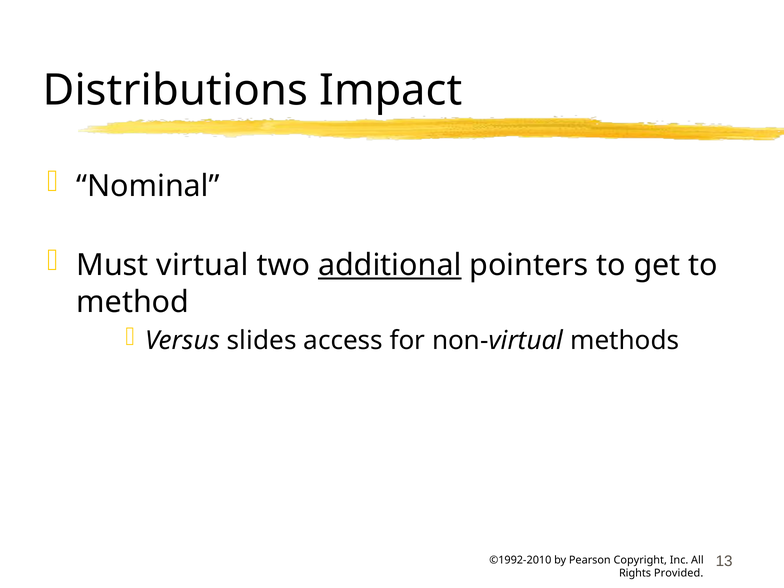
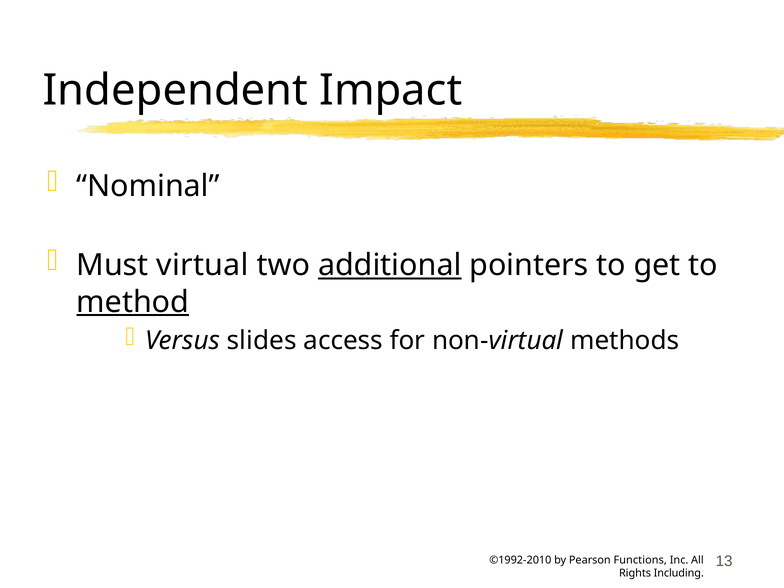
Distributions: Distributions -> Independent (175, 91)
method underline: none -> present (133, 302)
Copyright: Copyright -> Functions (640, 560)
Provided: Provided -> Including (679, 573)
